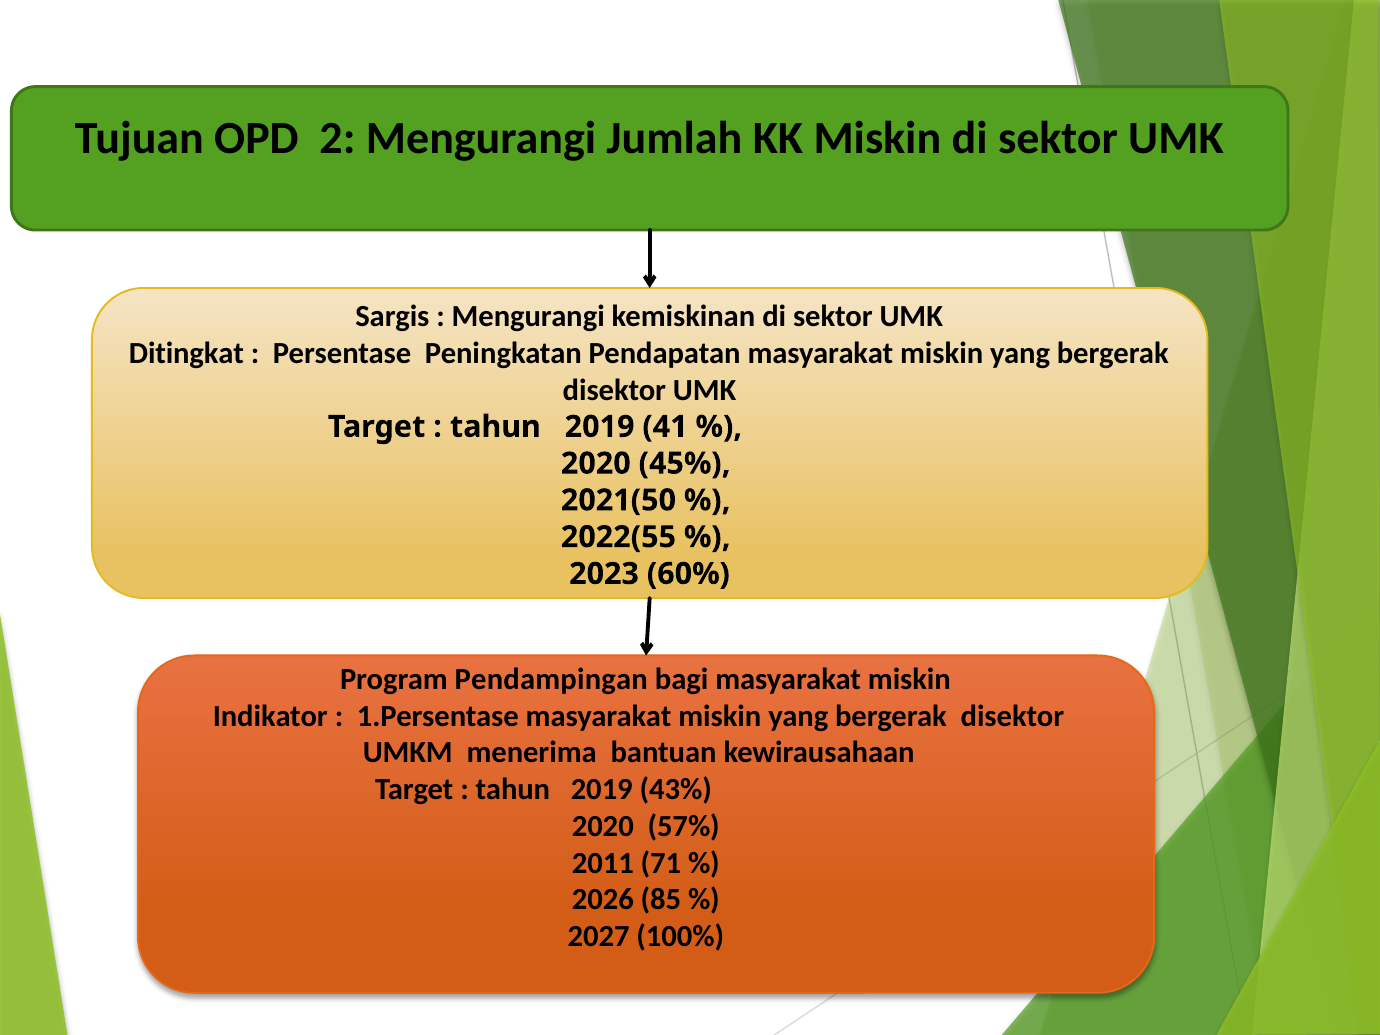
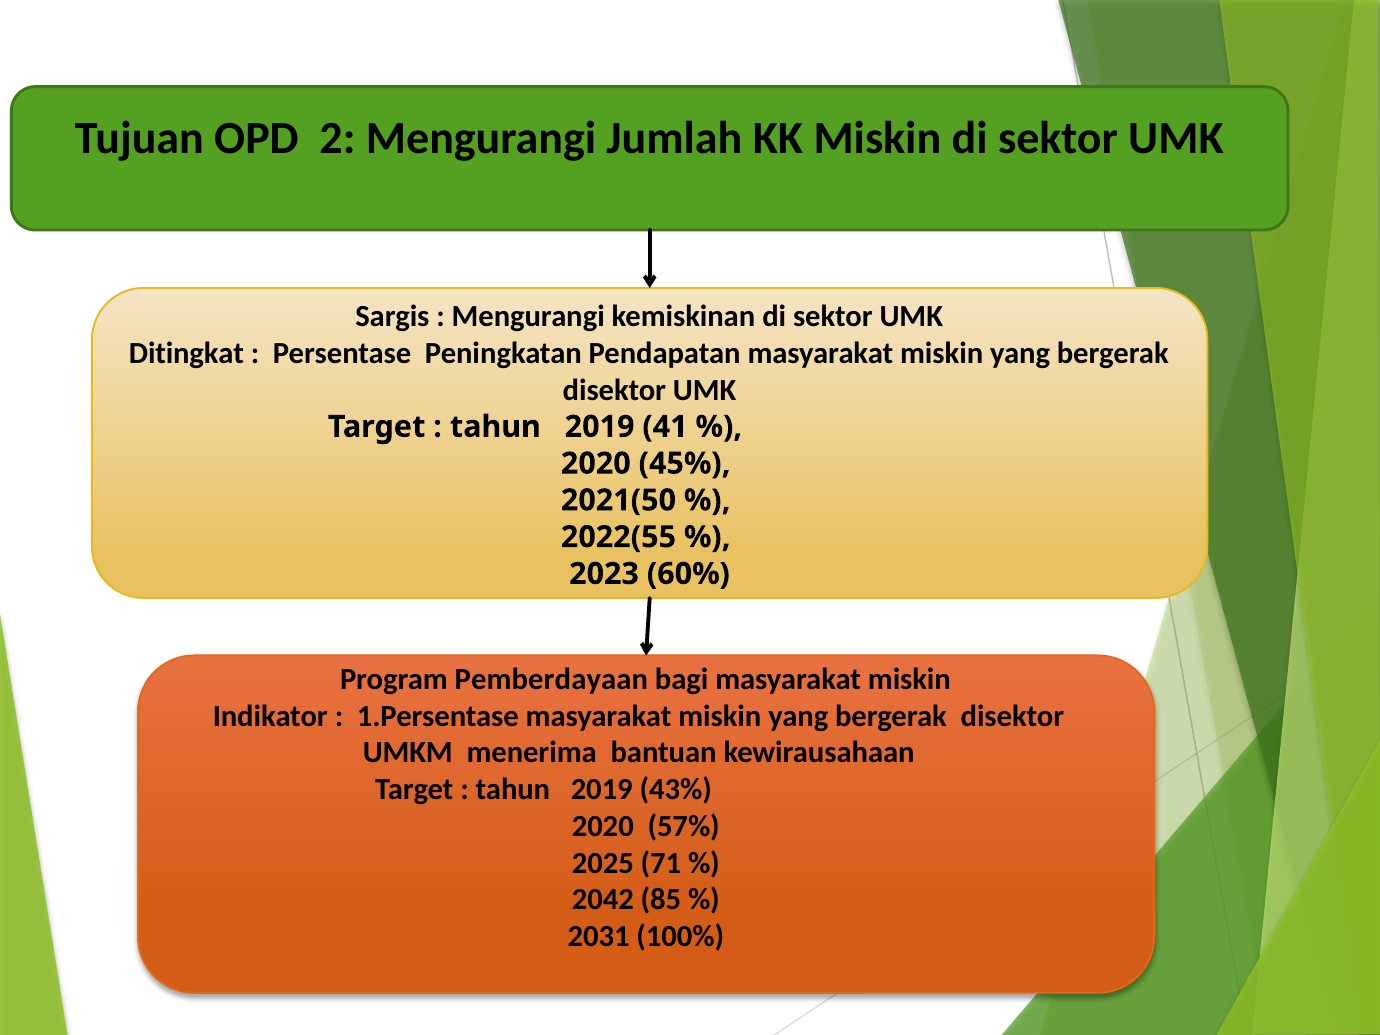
Pendampingan: Pendampingan -> Pemberdayaan (551, 679)
2011: 2011 -> 2025 (603, 863)
2026: 2026 -> 2042 (603, 900)
2027: 2027 -> 2031 (599, 937)
